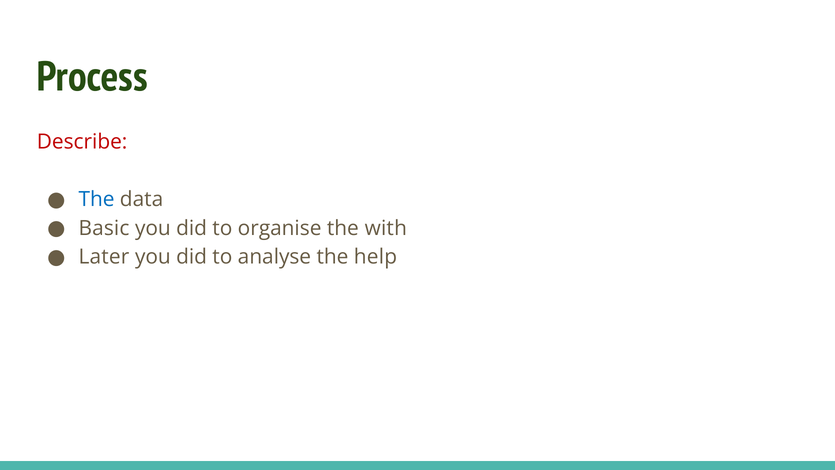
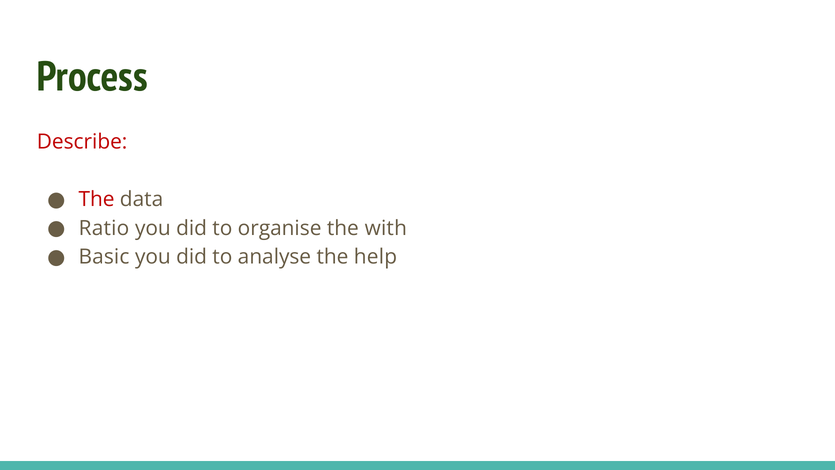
The colour: blue -> red (97, 199)
Basic: Basic -> Ratio (104, 228)
Later: Later -> Basic (104, 257)
